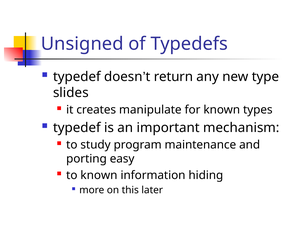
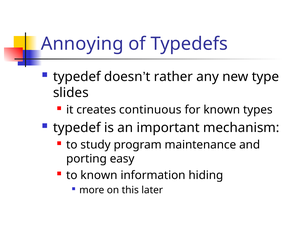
Unsigned: Unsigned -> Annoying (82, 44)
return: return -> rather (173, 77)
manipulate: manipulate -> continuous (150, 110)
